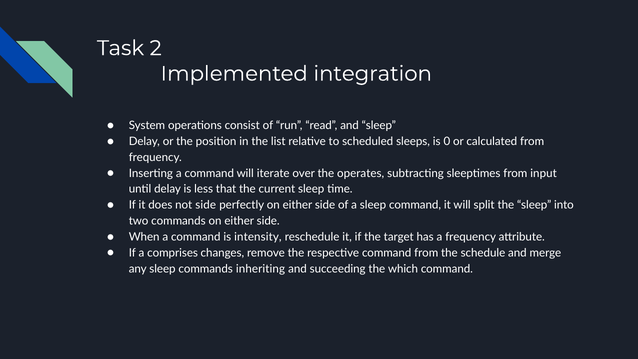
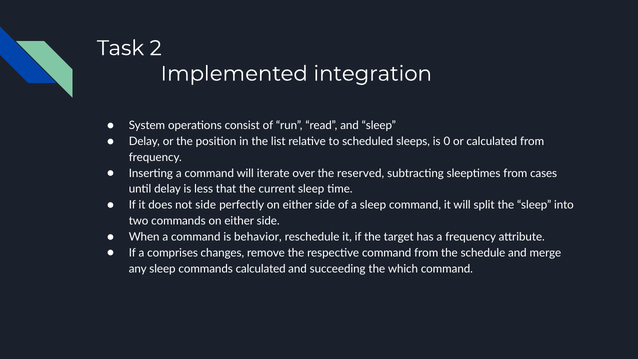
operates: operates -> reserved (361, 173)
input: input -> cases (544, 173)
intensity: intensity -> behavior (258, 237)
commands inheriting: inheriting -> calculated (261, 269)
